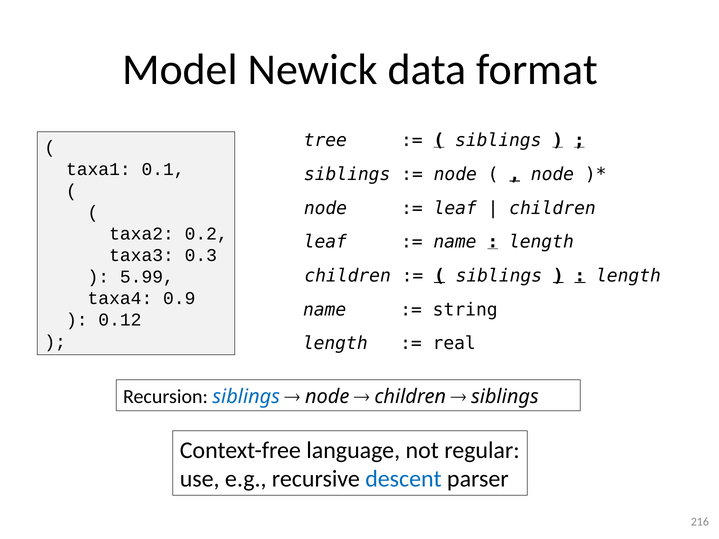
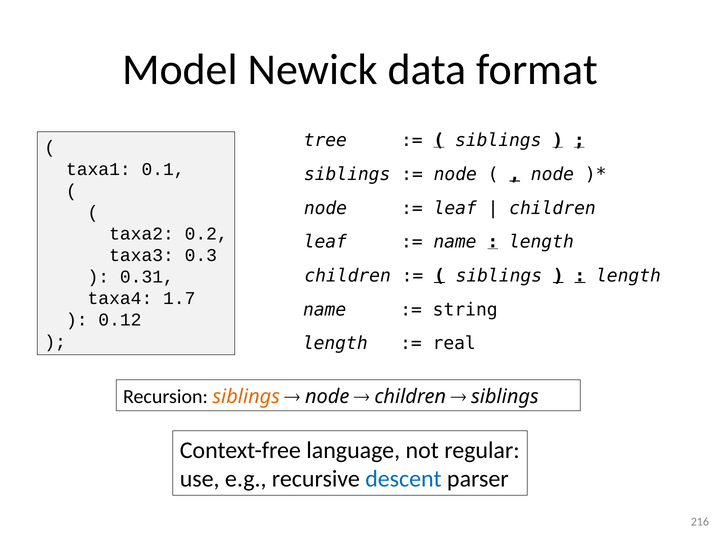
5.99: 5.99 -> 0.31 (147, 277)
0.9: 0.9 -> 1.7 (179, 299)
siblings colour: blue -> orange (246, 397)
